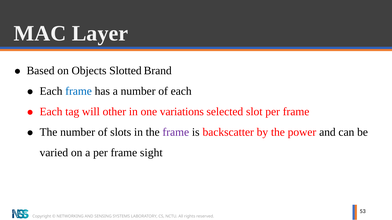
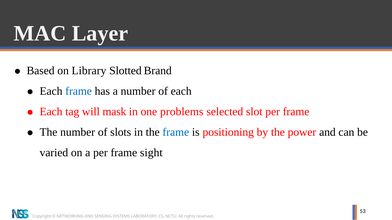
Objects: Objects -> Library (89, 71)
other: other -> mask (114, 112)
variations: variations -> problems (182, 112)
frame colour: purple -> blue (176, 132)
backscatter: backscatter -> positioning (228, 132)
